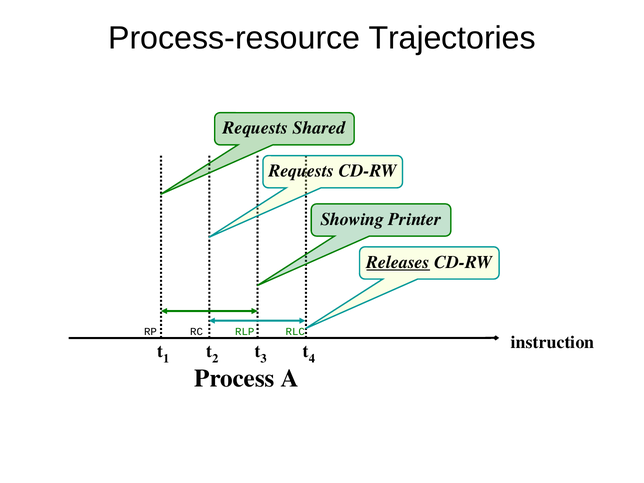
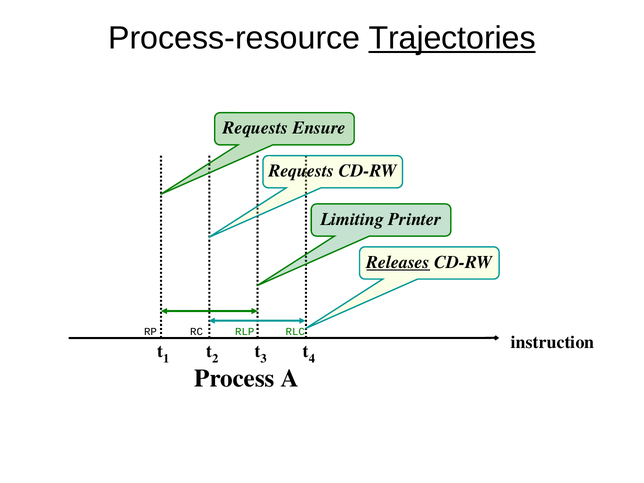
Trajectories underline: none -> present (452, 38)
Shared: Shared -> Ensure (319, 128)
Showing: Showing -> Limiting (352, 219)
